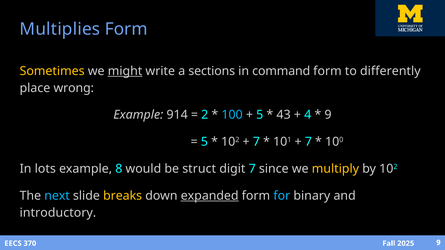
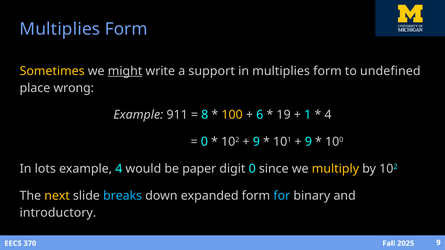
sections: sections -> support (212, 71)
in command: command -> multiplies (281, 71)
differently: differently -> undefined (390, 71)
914: 914 -> 911 (177, 115)
2: 2 -> 8 (205, 115)
100 colour: light blue -> yellow (232, 115)
5: 5 -> 6 (260, 115)
43: 43 -> 19 (284, 115)
4: 4 -> 1 (308, 115)
9: 9 -> 4 (328, 115)
5: 5 -> 0 (204, 142)
7: 7 -> 9 (256, 142)
7: 7 -> 9 (308, 142)
example 8: 8 -> 4 (119, 169)
struct: struct -> paper (199, 169)
digit 7: 7 -> 0 (252, 169)
next colour: light blue -> yellow (57, 196)
breaks colour: yellow -> light blue (123, 196)
expanded underline: present -> none (210, 196)
